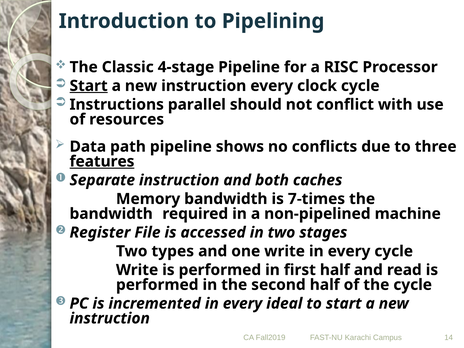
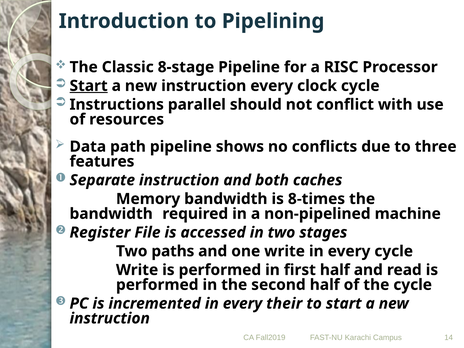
4-stage: 4-stage -> 8-stage (186, 67)
features underline: present -> none (102, 161)
7-times: 7-times -> 8-times (317, 199)
types: types -> paths (173, 251)
ideal: ideal -> their (284, 303)
